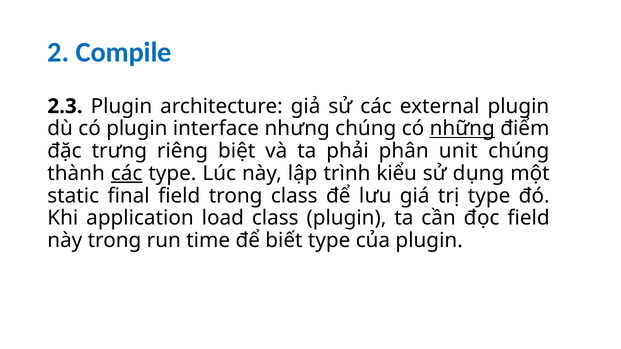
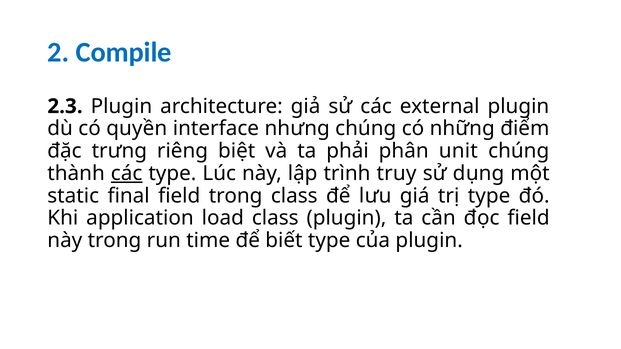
có plugin: plugin -> quyền (137, 129)
những underline: present -> none (462, 129)
kiểu: kiểu -> truy (397, 173)
